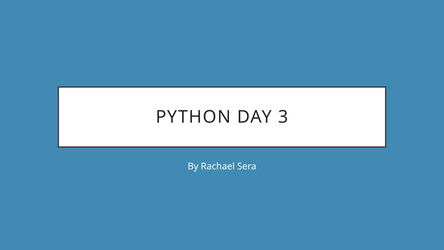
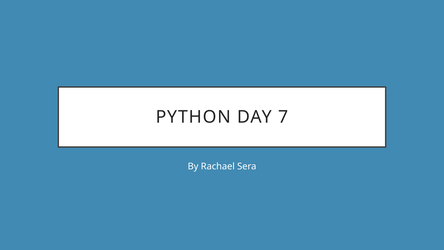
3: 3 -> 7 (283, 117)
